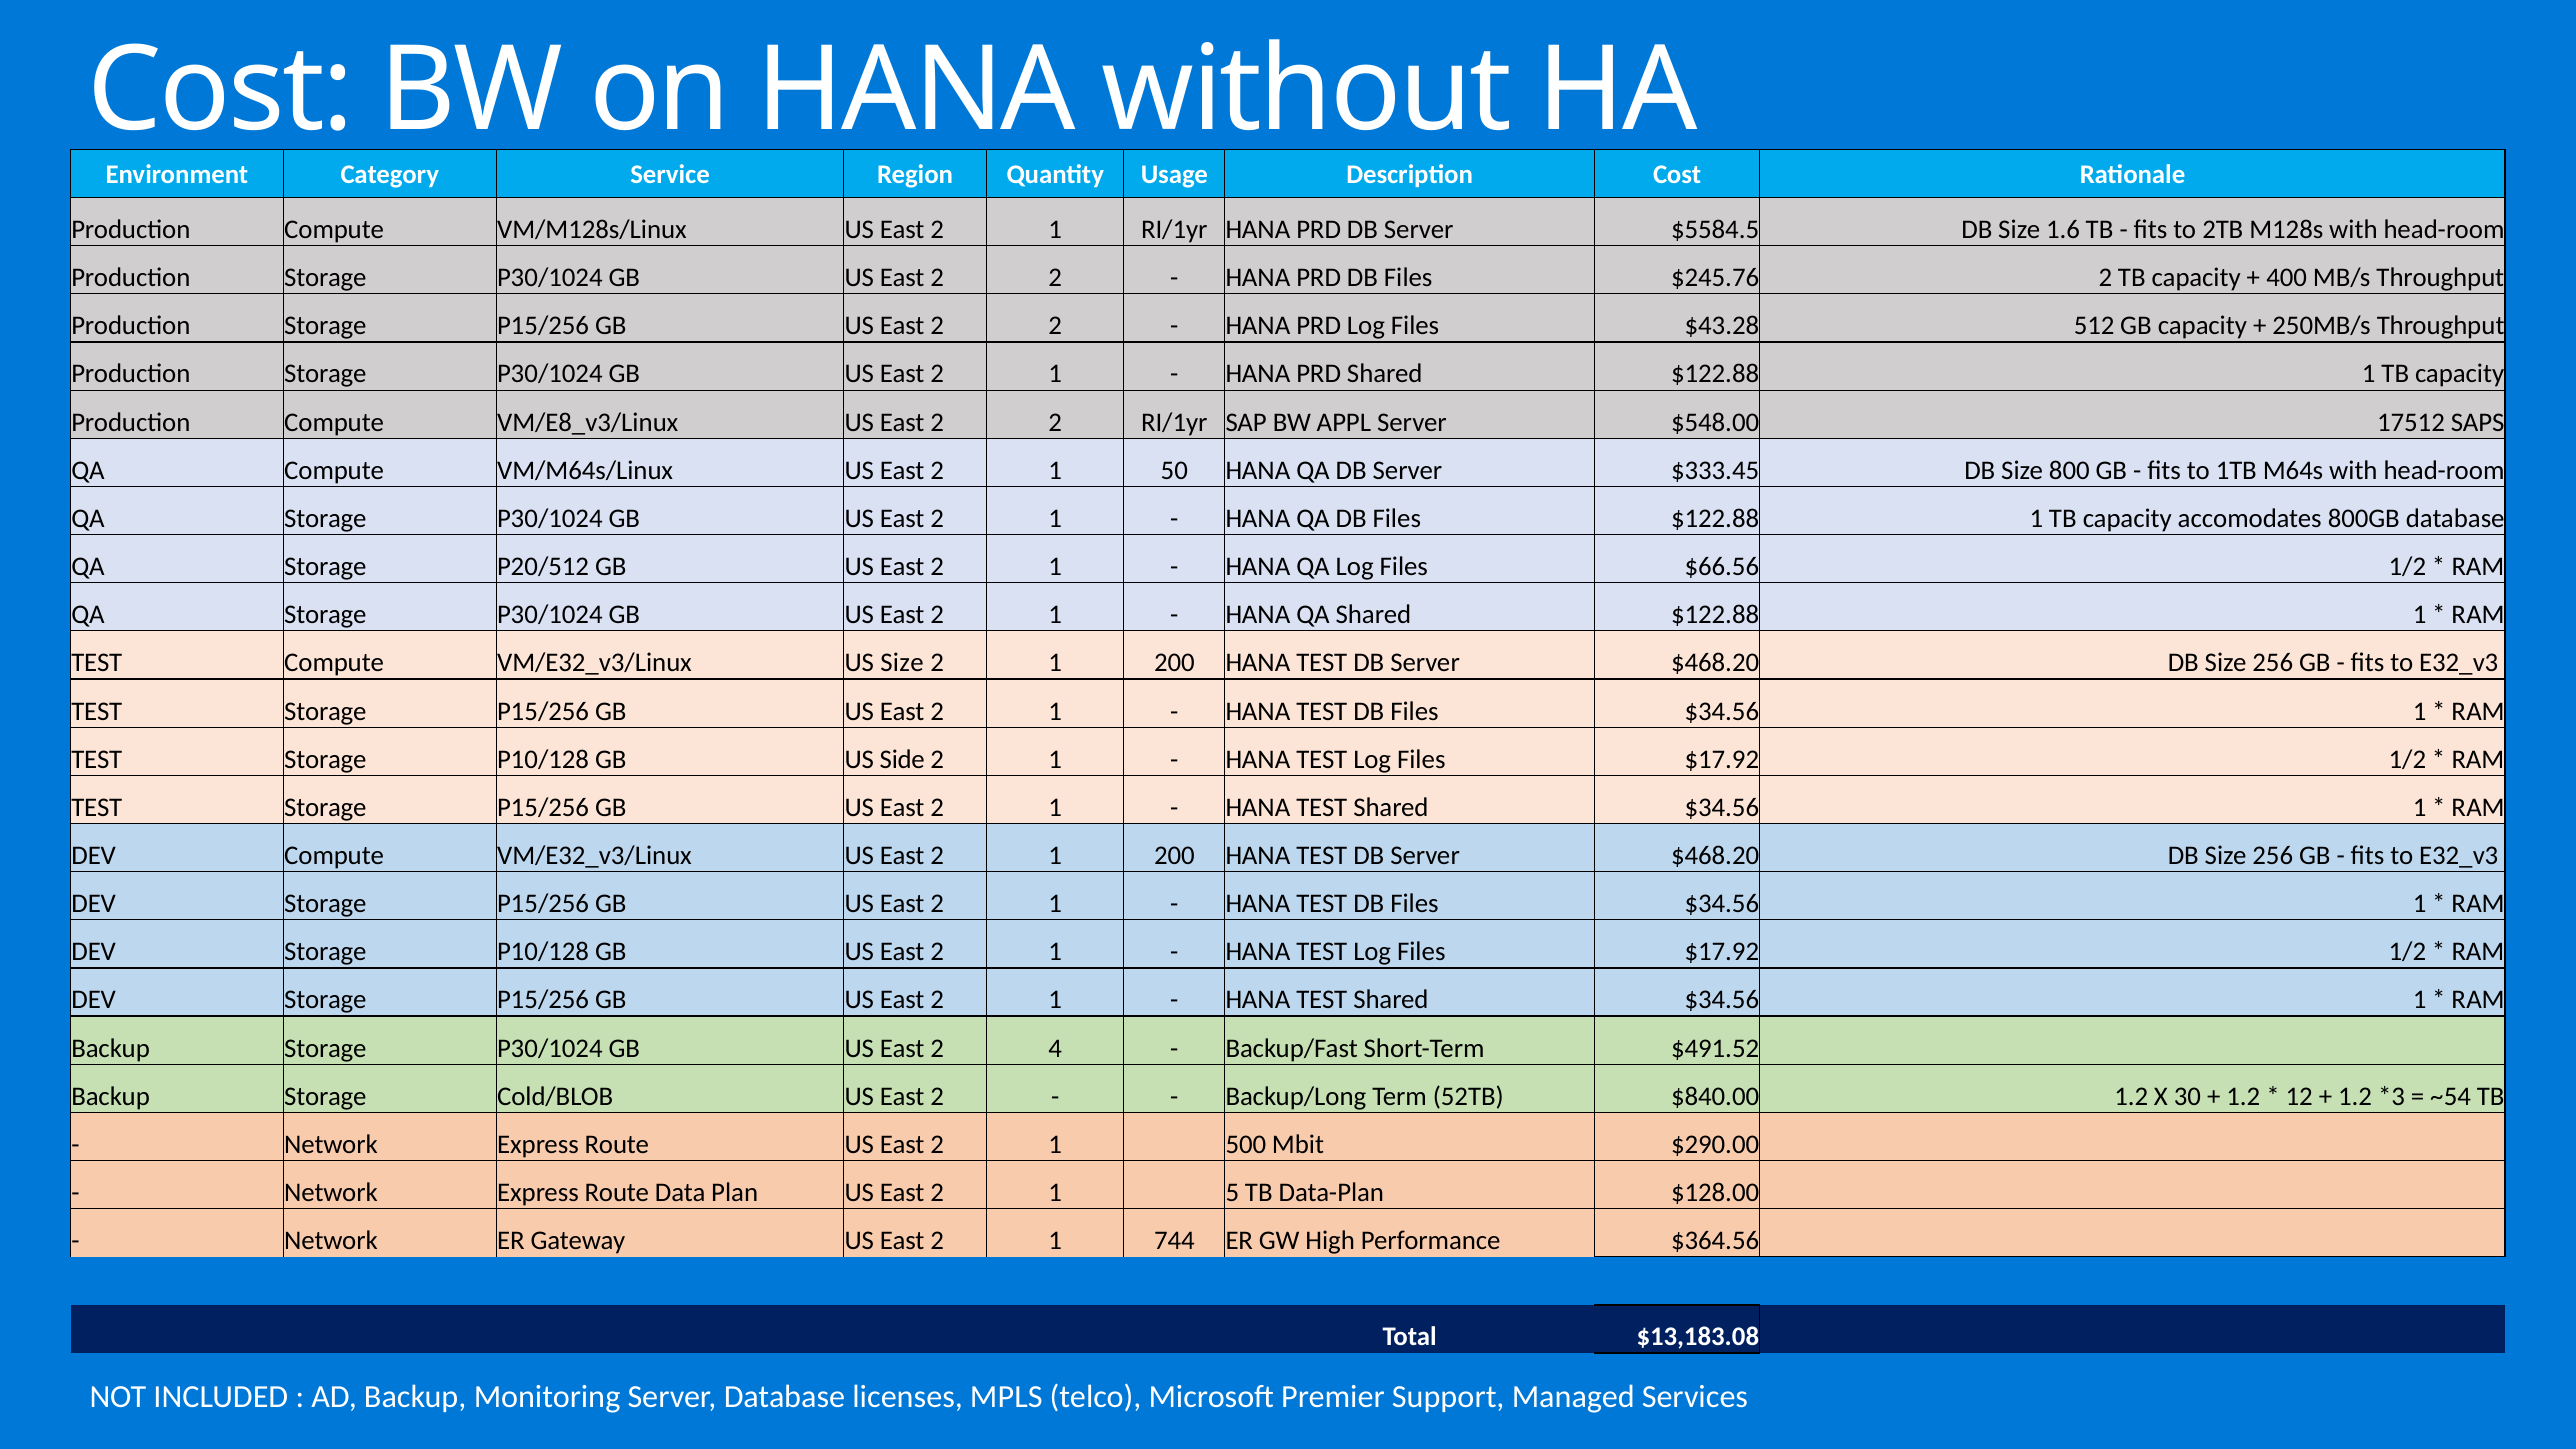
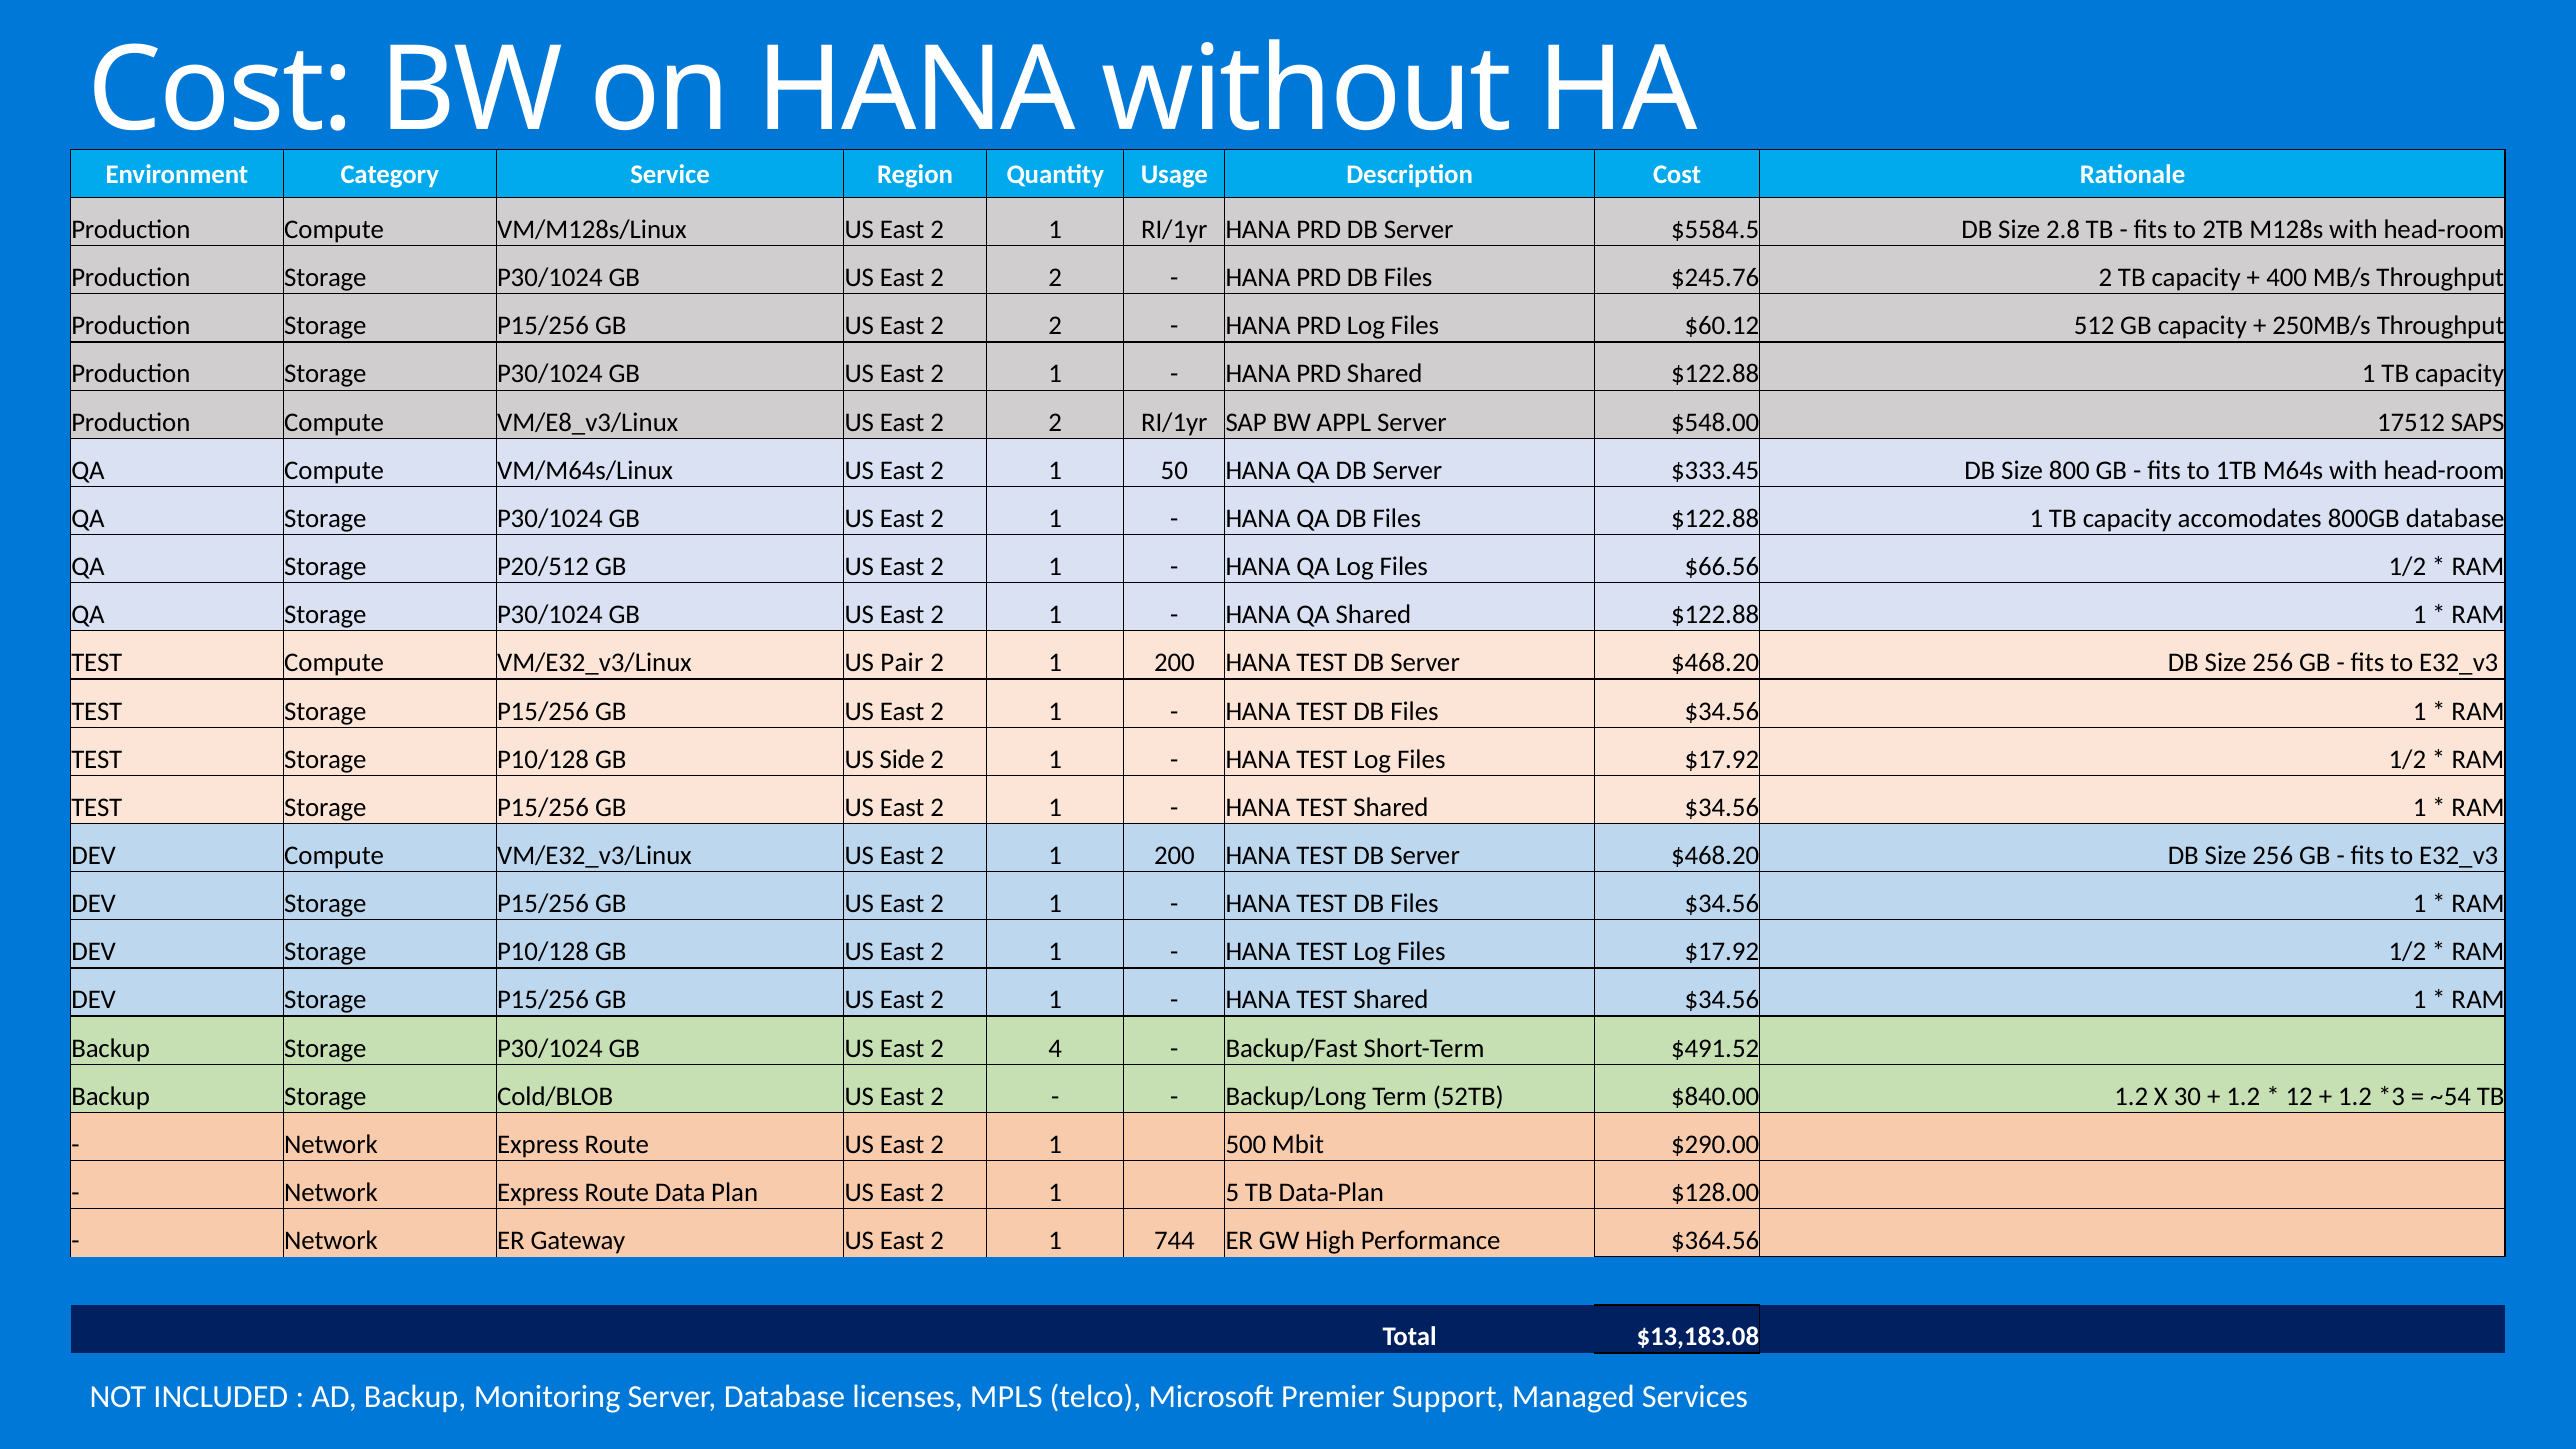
1.6: 1.6 -> 2.8 (2063, 230)
$43.28: $43.28 -> $60.12 (1722, 326)
US Size: Size -> Pair (902, 663)
